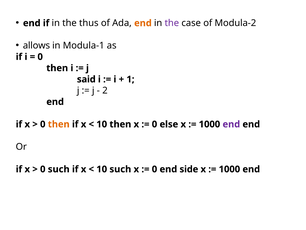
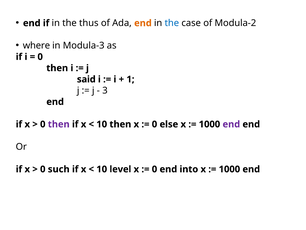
the colour: purple -> blue (172, 23)
allows: allows -> where (36, 46)
Modula-1: Modula-1 -> Modula-3 (84, 46)
2: 2 -> 3 (105, 90)
then colour: orange -> purple (59, 124)
10 such: such -> level (120, 169)
side: side -> into (189, 169)
